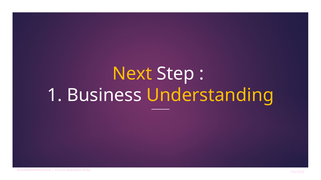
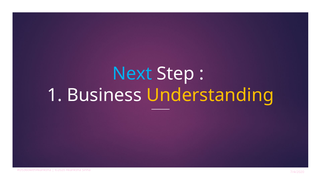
Next colour: yellow -> light blue (132, 74)
